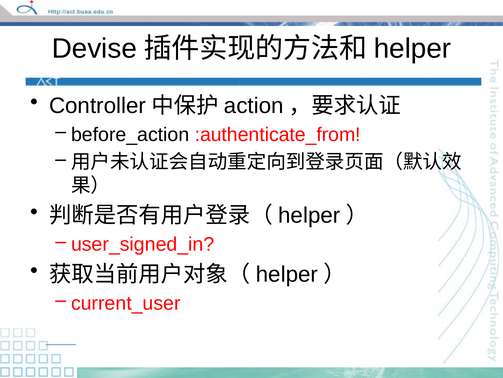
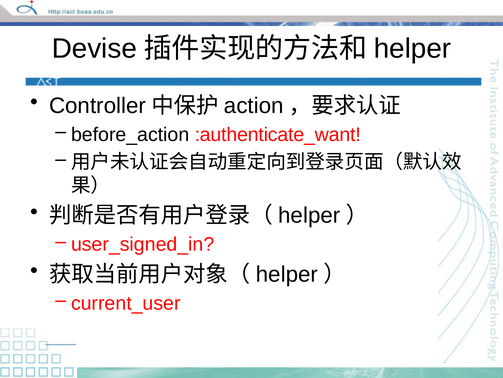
:authenticate_from: :authenticate_from -> :authenticate_want (278, 134)
